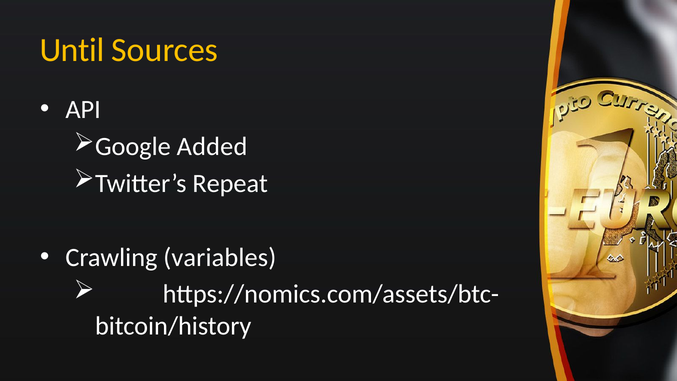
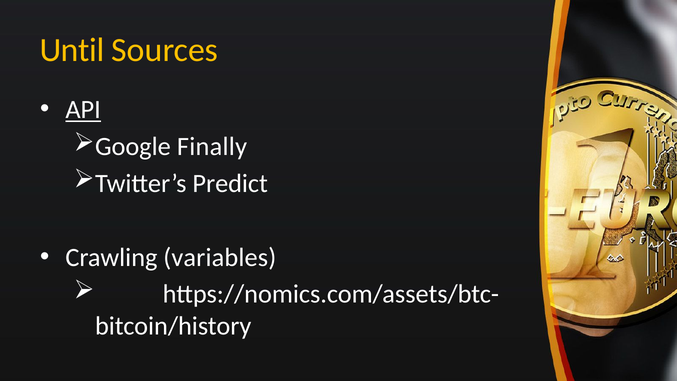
API underline: none -> present (83, 110)
Added: Added -> Finally (212, 147)
Repeat: Repeat -> Predict (230, 183)
